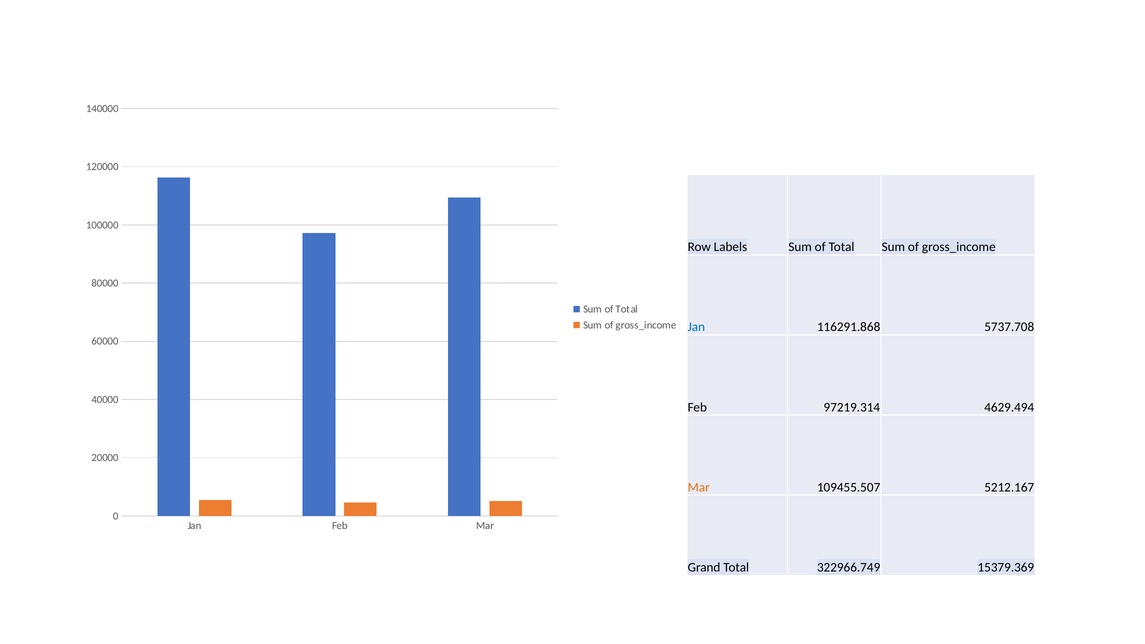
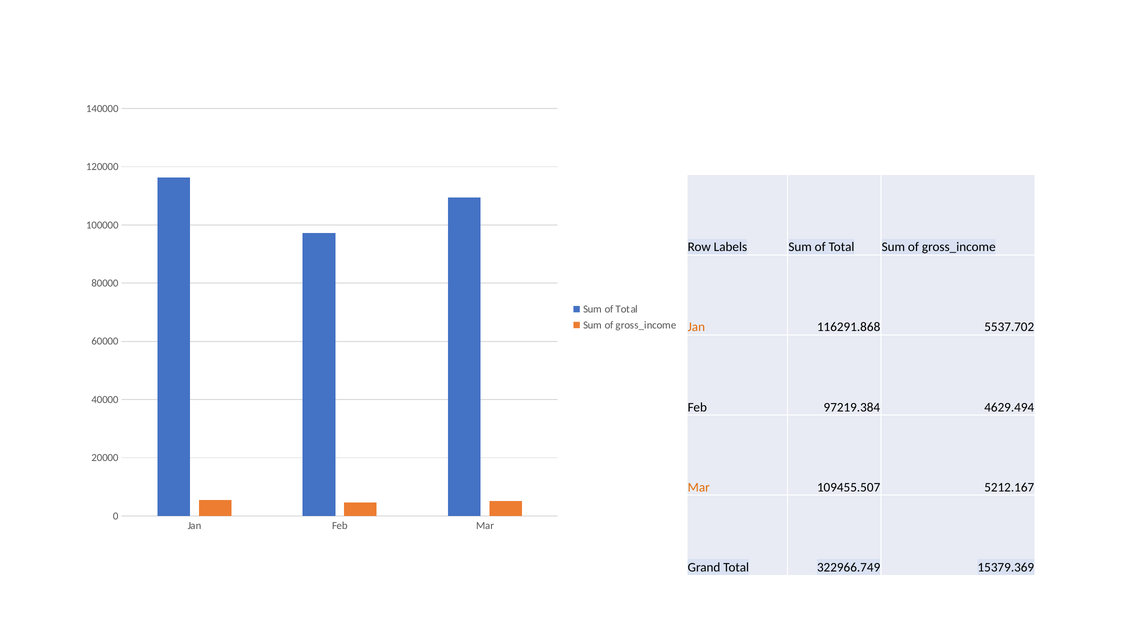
Jan colour: blue -> orange (696, 327)
5737.708: 5737.708 -> 5537.702 (1009, 327)
97219.314: 97219.314 -> 97219.384 (852, 407)
